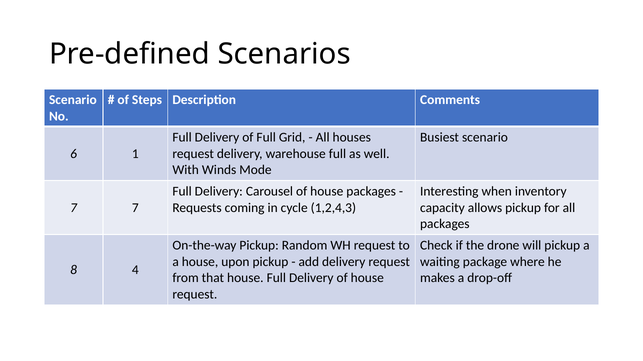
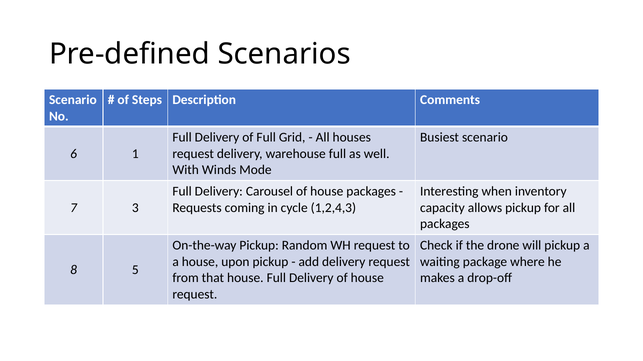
7 7: 7 -> 3 (135, 208)
4: 4 -> 5 (135, 270)
